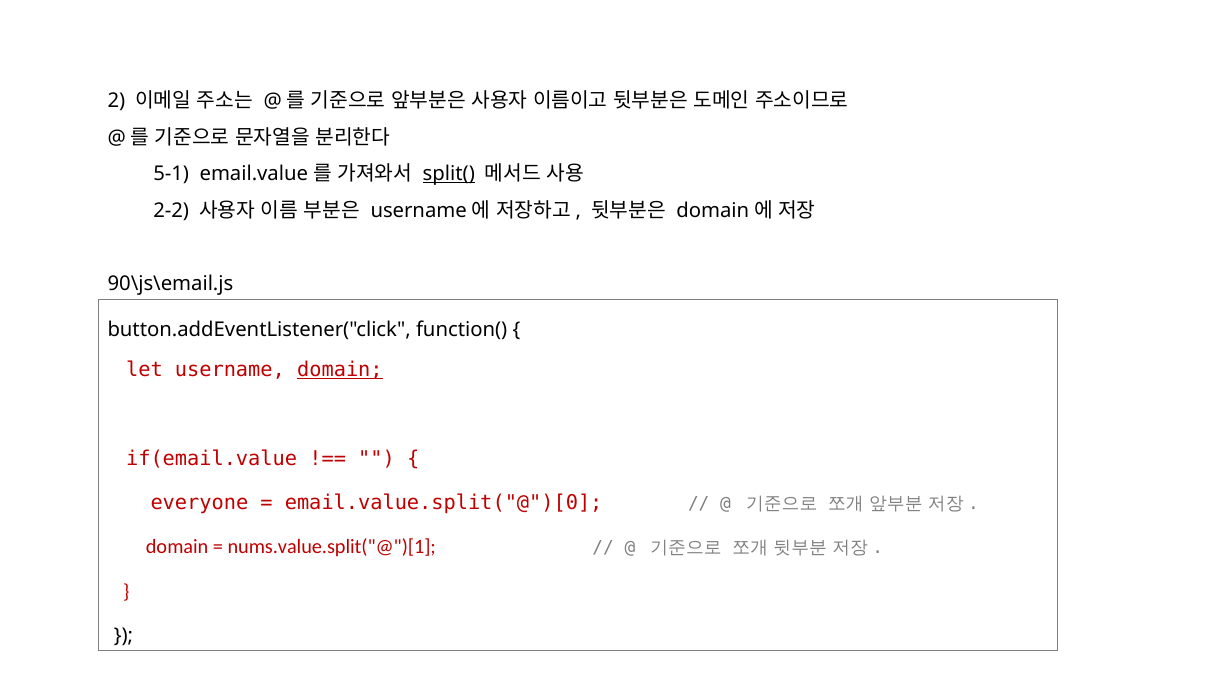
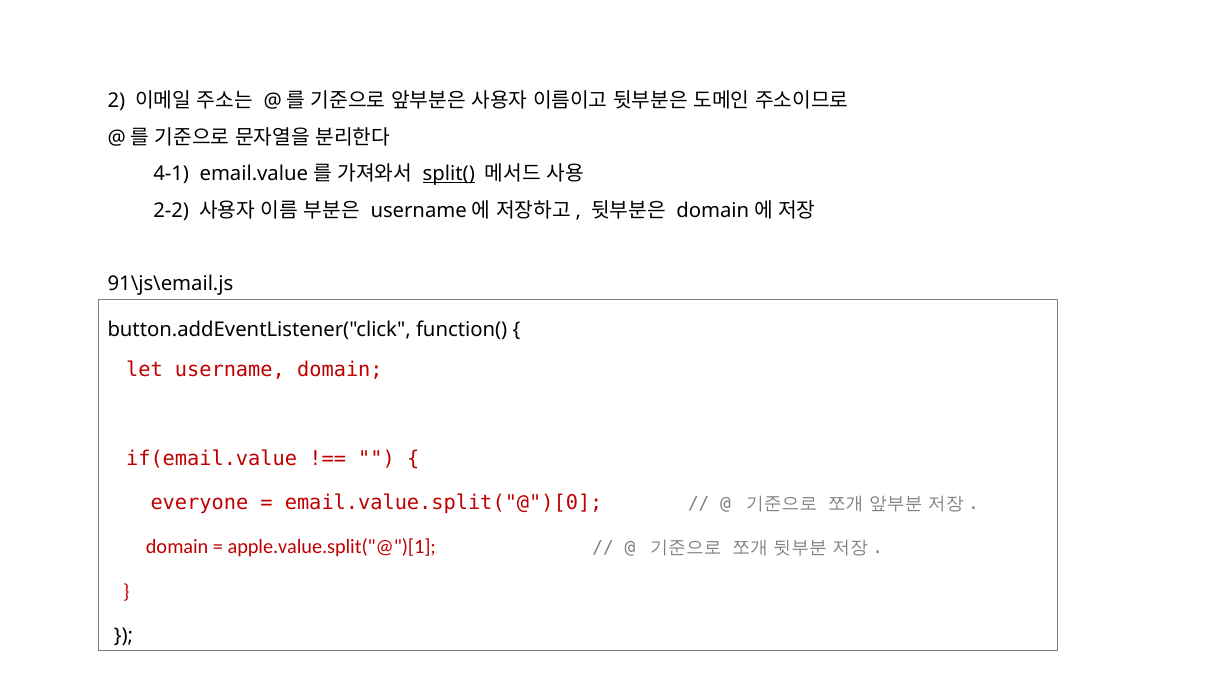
5-1: 5-1 -> 4-1 (171, 174)
90\js\email.js: 90\js\email.js -> 91\js\email.js (170, 284)
domain underline: present -> none (340, 370)
nums.value.split("@")[1: nums.value.split("@")[1 -> apple.value.split("@")[1 (332, 547)
